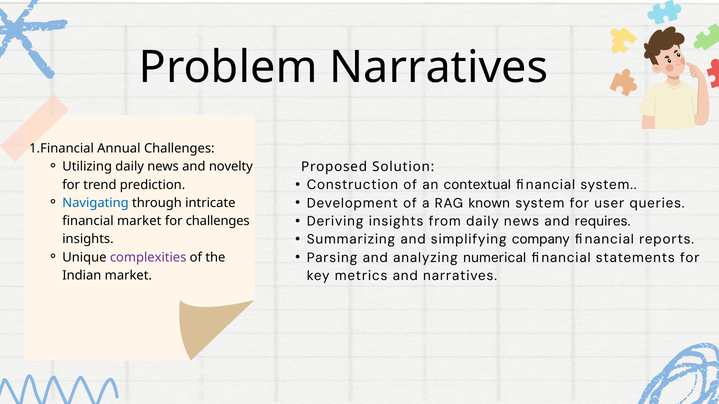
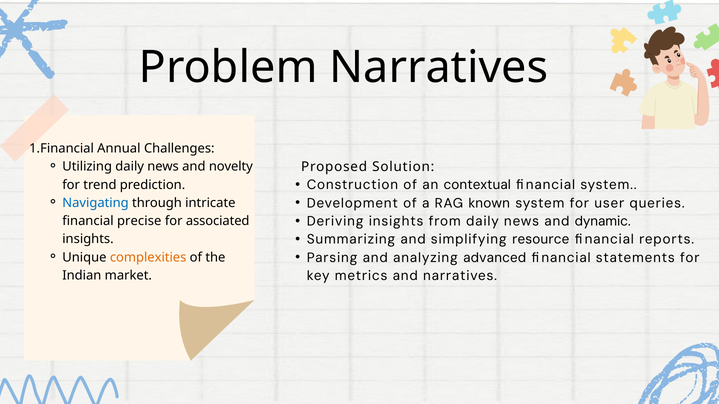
requires: requires -> dynamic (603, 222)
financial market: market -> precise (139, 221)
for challenges: challenges -> associated (218, 221)
company: company -> resource (541, 240)
numerical: numerical -> advanced (495, 258)
complexities colour: purple -> orange (148, 258)
